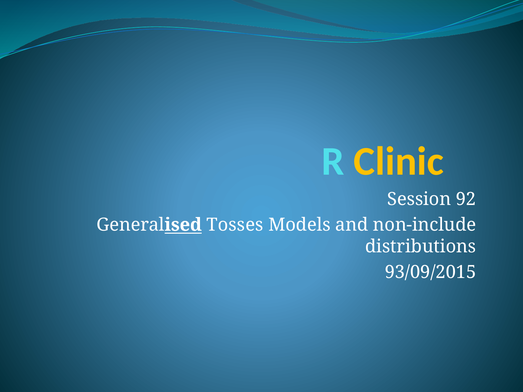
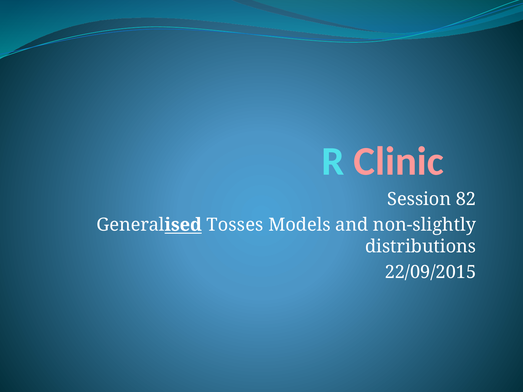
Clinic colour: yellow -> pink (399, 161)
92: 92 -> 82 (466, 199)
non-include: non-include -> non-slightly (425, 225)
93/09/2015: 93/09/2015 -> 22/09/2015 (430, 272)
